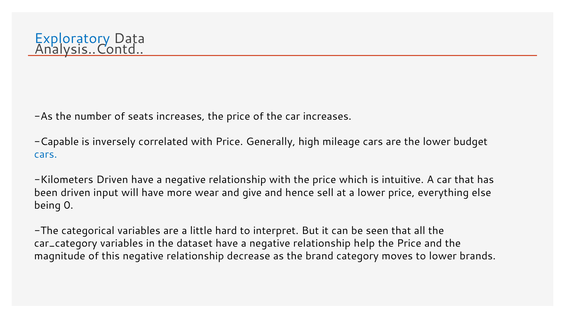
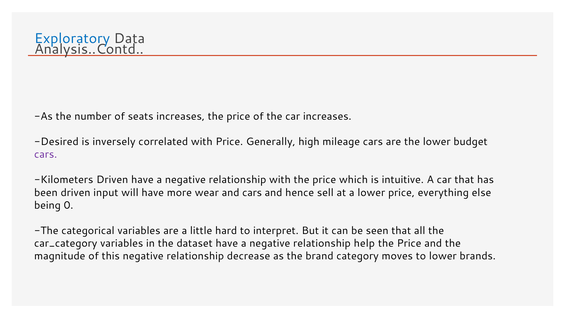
Capable: Capable -> Desired (56, 142)
cars colour: blue -> purple (46, 154)
and give: give -> cars (252, 192)
